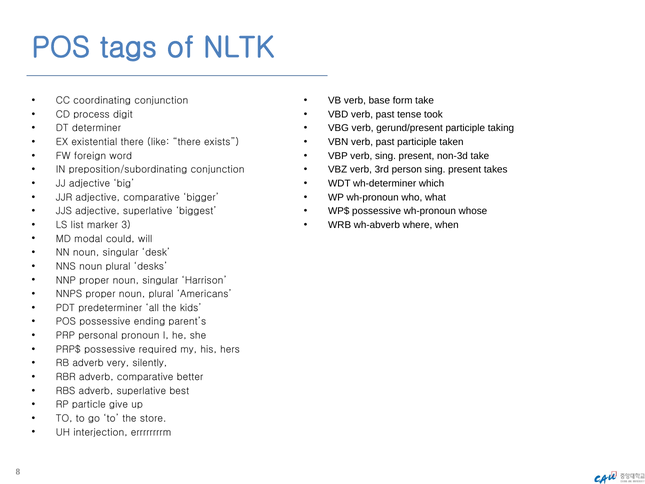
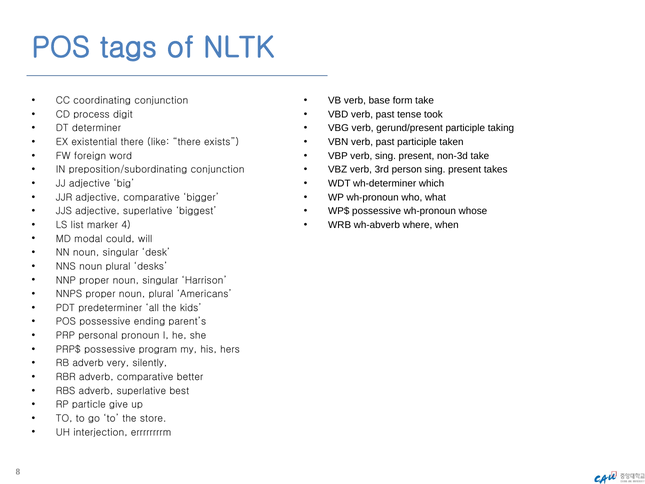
3: 3 -> 4 (126, 225)
required: required -> program (158, 349)
